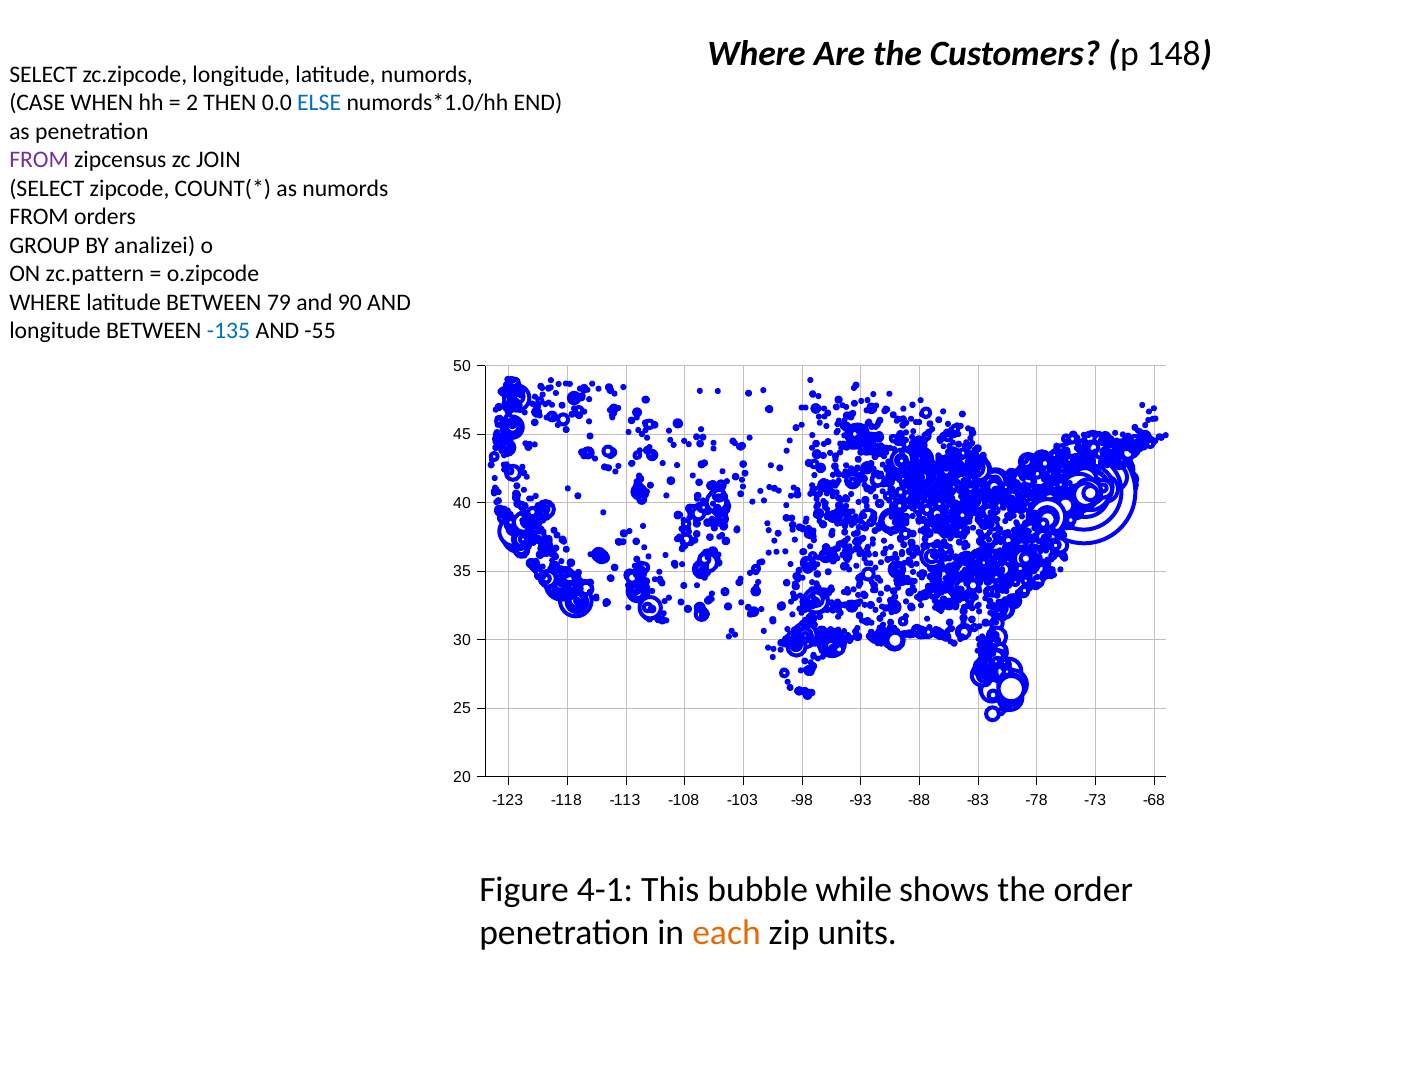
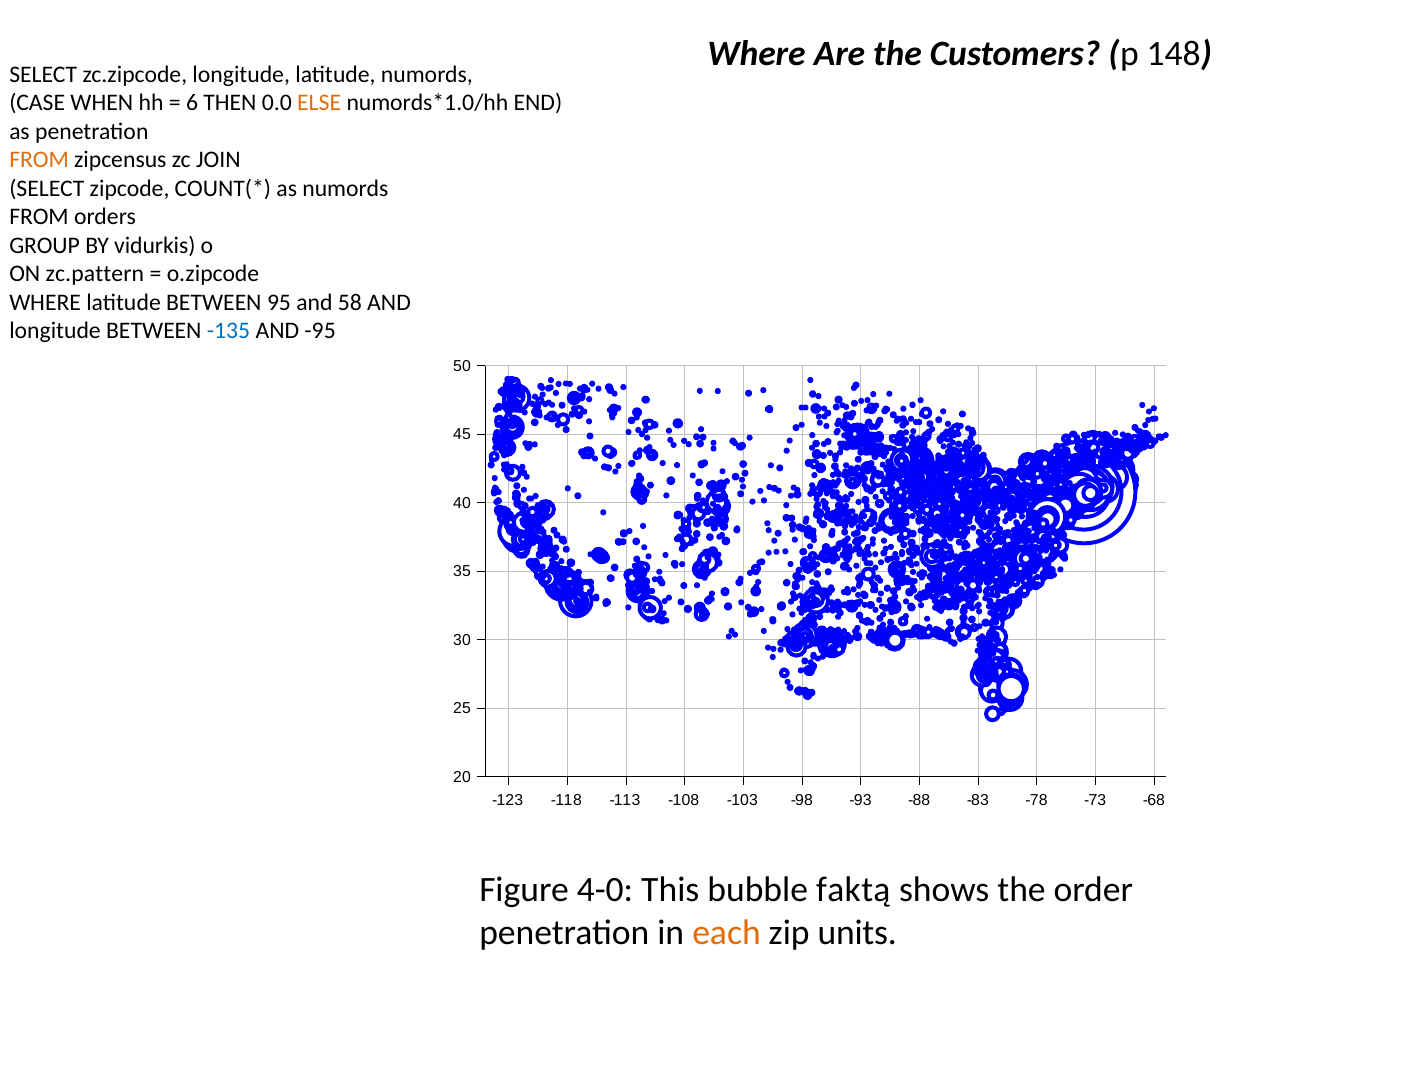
2: 2 -> 6 (192, 103)
ELSE colour: blue -> orange (319, 103)
FROM colour: purple -> orange (39, 160)
analizei: analizei -> vidurkis (155, 246)
79: 79 -> 95 (279, 302)
90: 90 -> 58 (350, 302)
-55: -55 -> -95 (320, 331)
4-1: 4-1 -> 4-0 (605, 890)
while: while -> faktą (853, 890)
